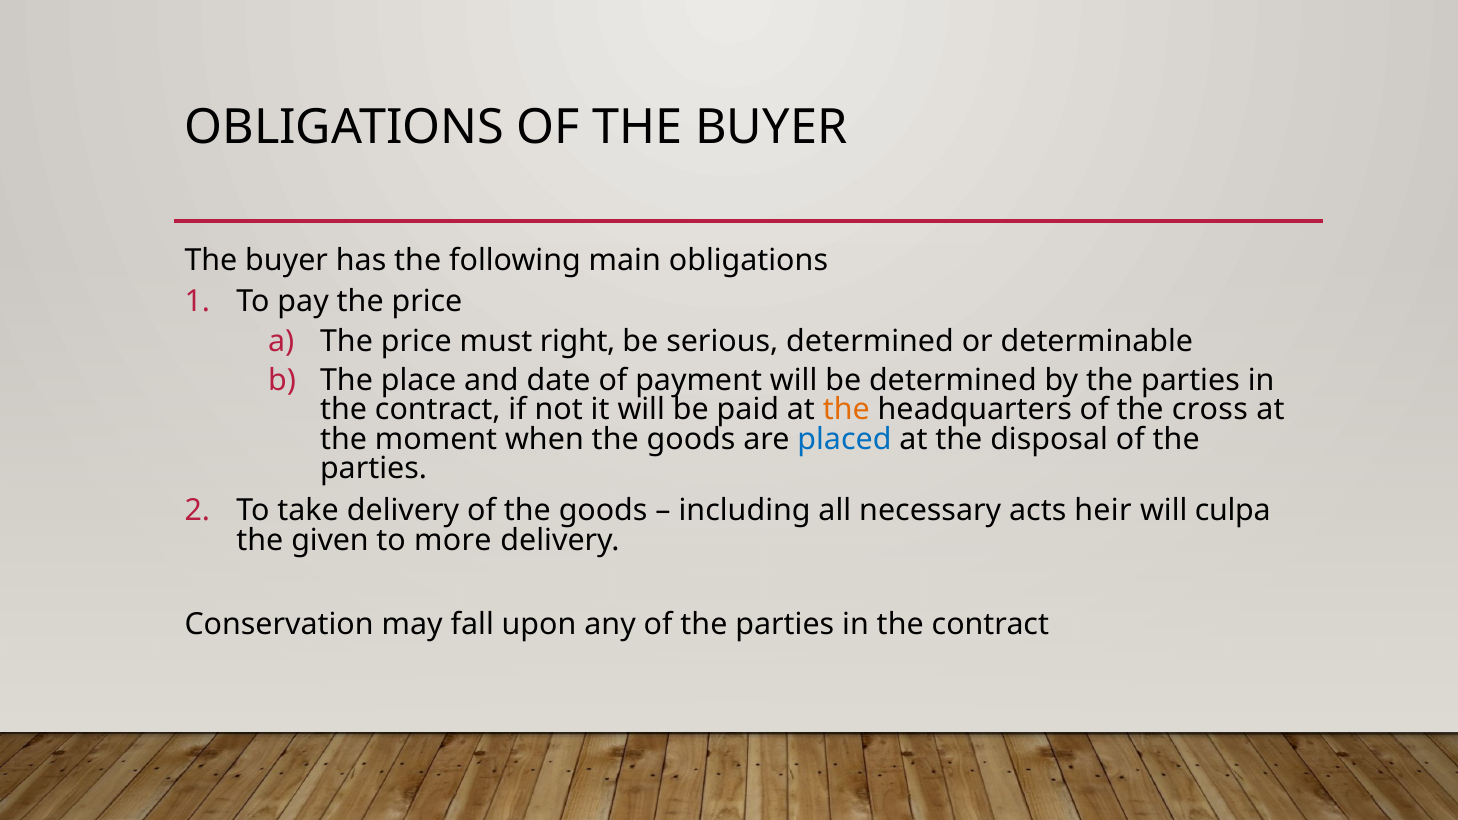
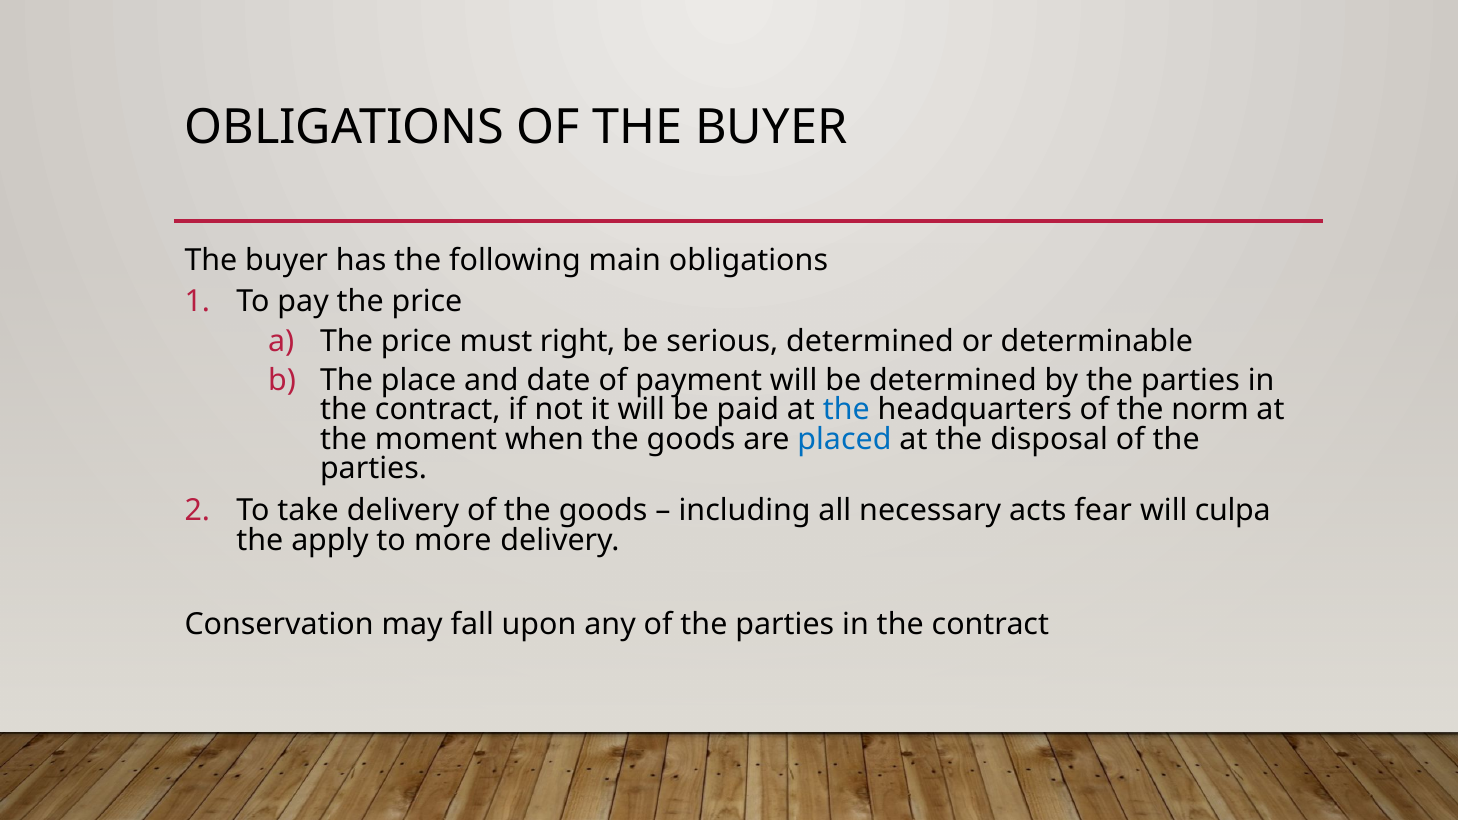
the colour: orange -> blue (846, 410)
cross: cross -> norm (1210, 410)
heir: heir -> fear (1103, 511)
given: given -> apply (330, 540)
